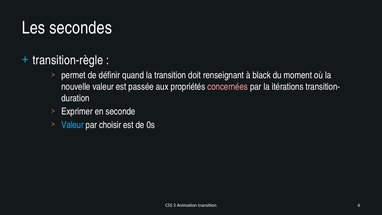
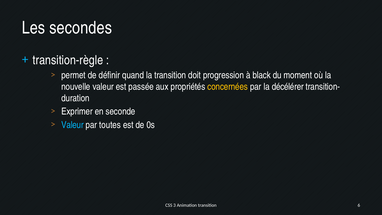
renseignant: renseignant -> progression (223, 75)
concernées colour: pink -> yellow (228, 87)
itérations: itérations -> décélérer (288, 87)
choisir: choisir -> toutes (110, 125)
